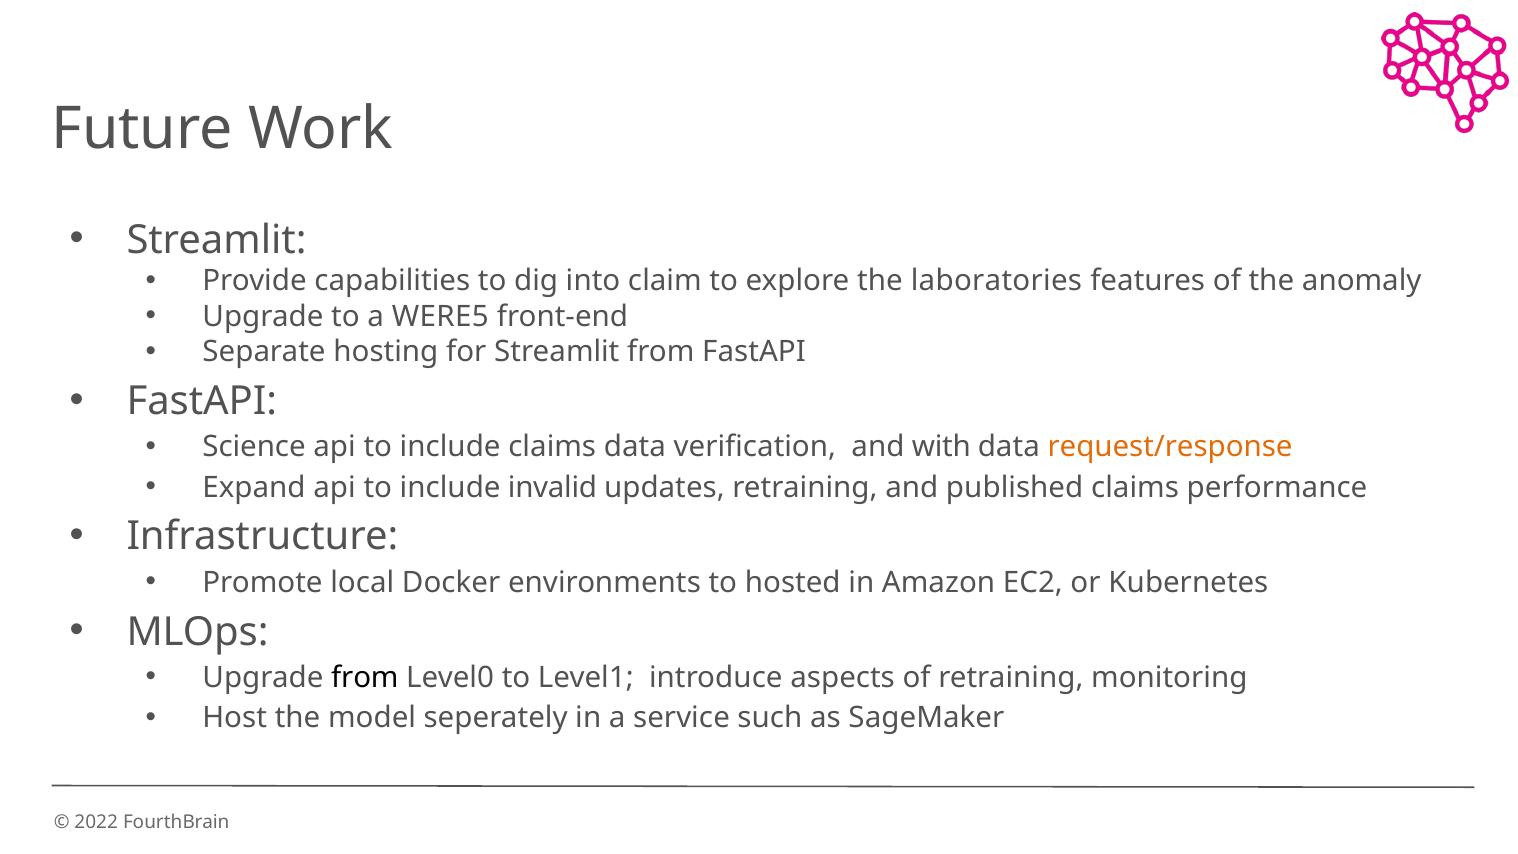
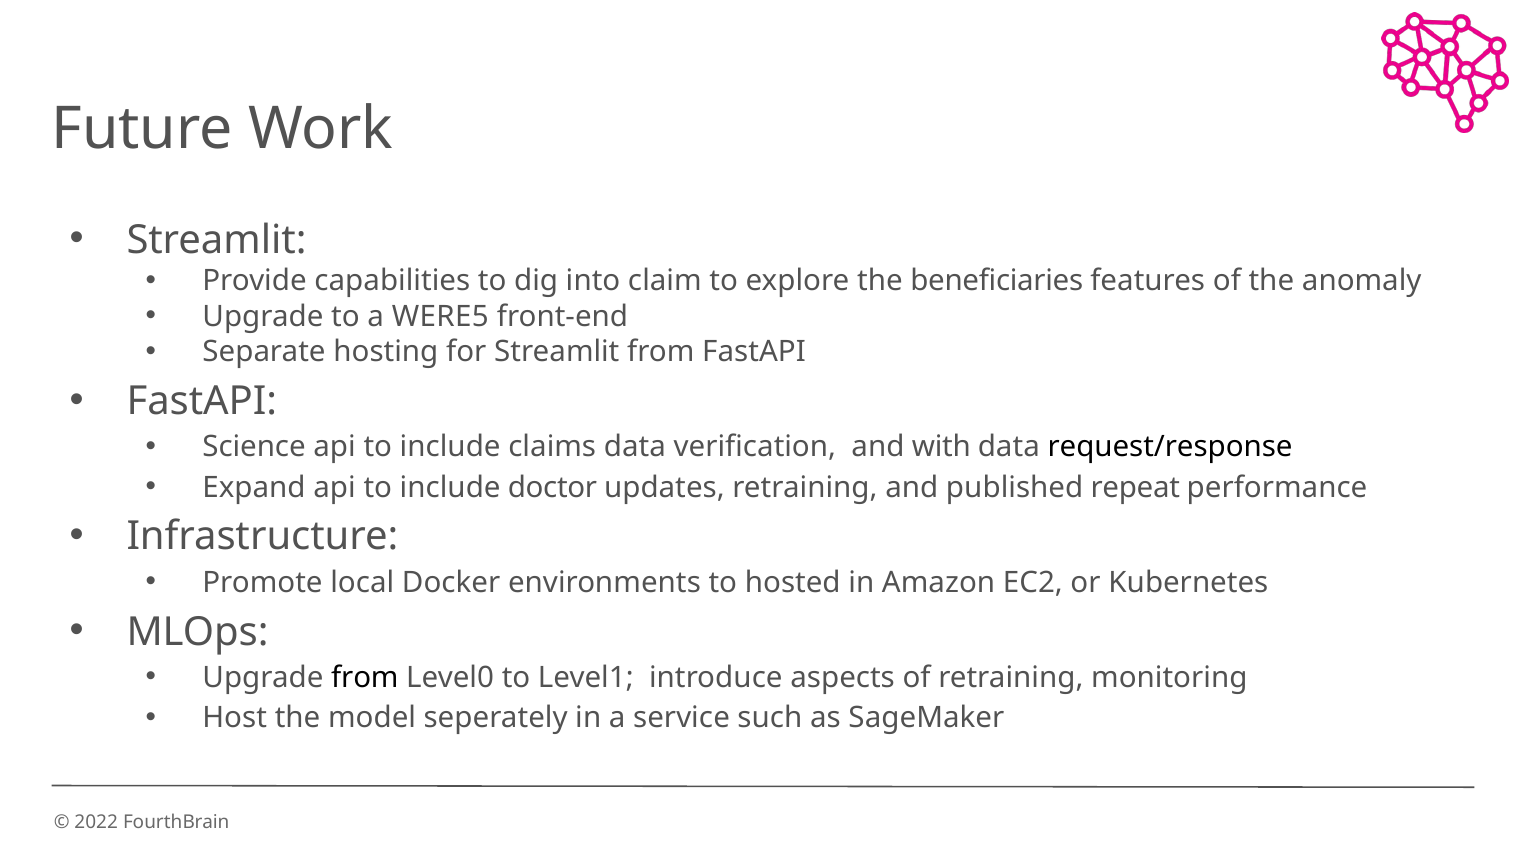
laboratories: laboratories -> beneficiaries (997, 281)
request/response colour: orange -> black (1170, 447)
invalid: invalid -> doctor (552, 487)
published claims: claims -> repeat (1135, 487)
